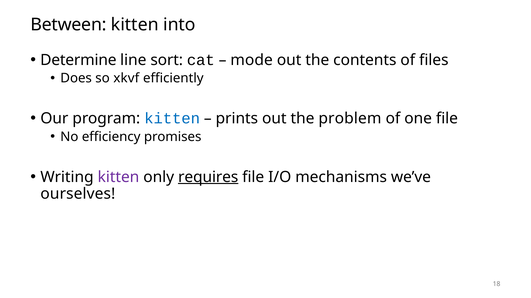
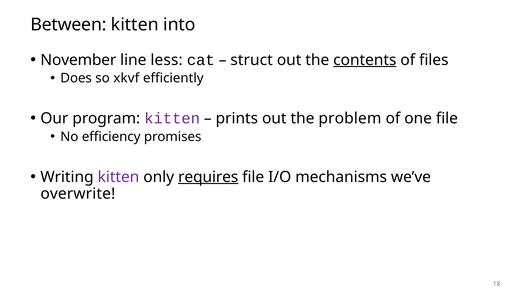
Determine: Determine -> November (78, 60)
sort: sort -> less (167, 60)
mode: mode -> struct (252, 60)
contents underline: none -> present (365, 60)
kitten colour: blue -> purple (172, 119)
ourselves: ourselves -> overwrite (78, 194)
